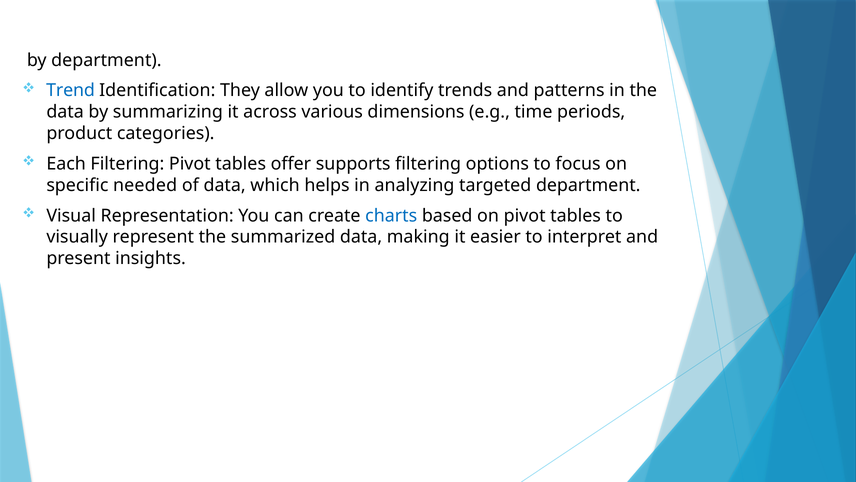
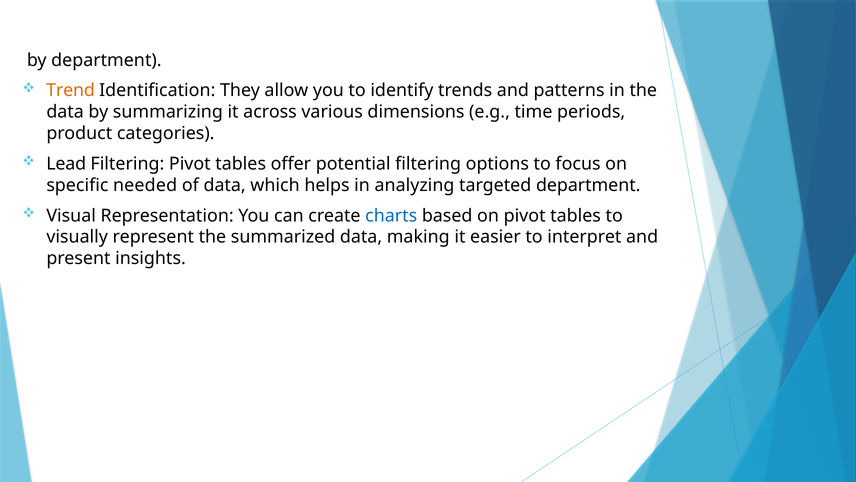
Trend colour: blue -> orange (71, 90)
Each: Each -> Lead (66, 164)
supports: supports -> potential (353, 164)
